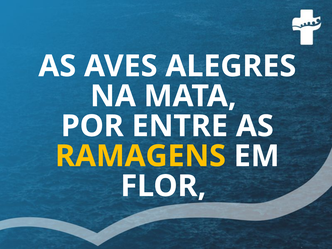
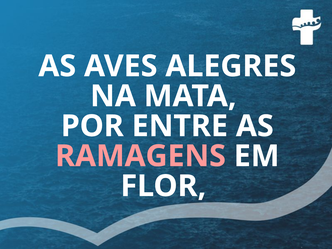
RAMAGENS colour: yellow -> pink (141, 156)
